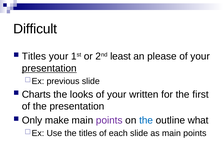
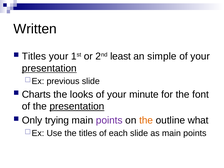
Difficult: Difficult -> Written (35, 29)
please: please -> simple (162, 56)
written: written -> minute (144, 94)
first: first -> font (201, 94)
presentation underline: none -> present (77, 106)
make: make -> trying (57, 120)
the colour: blue -> orange (146, 120)
